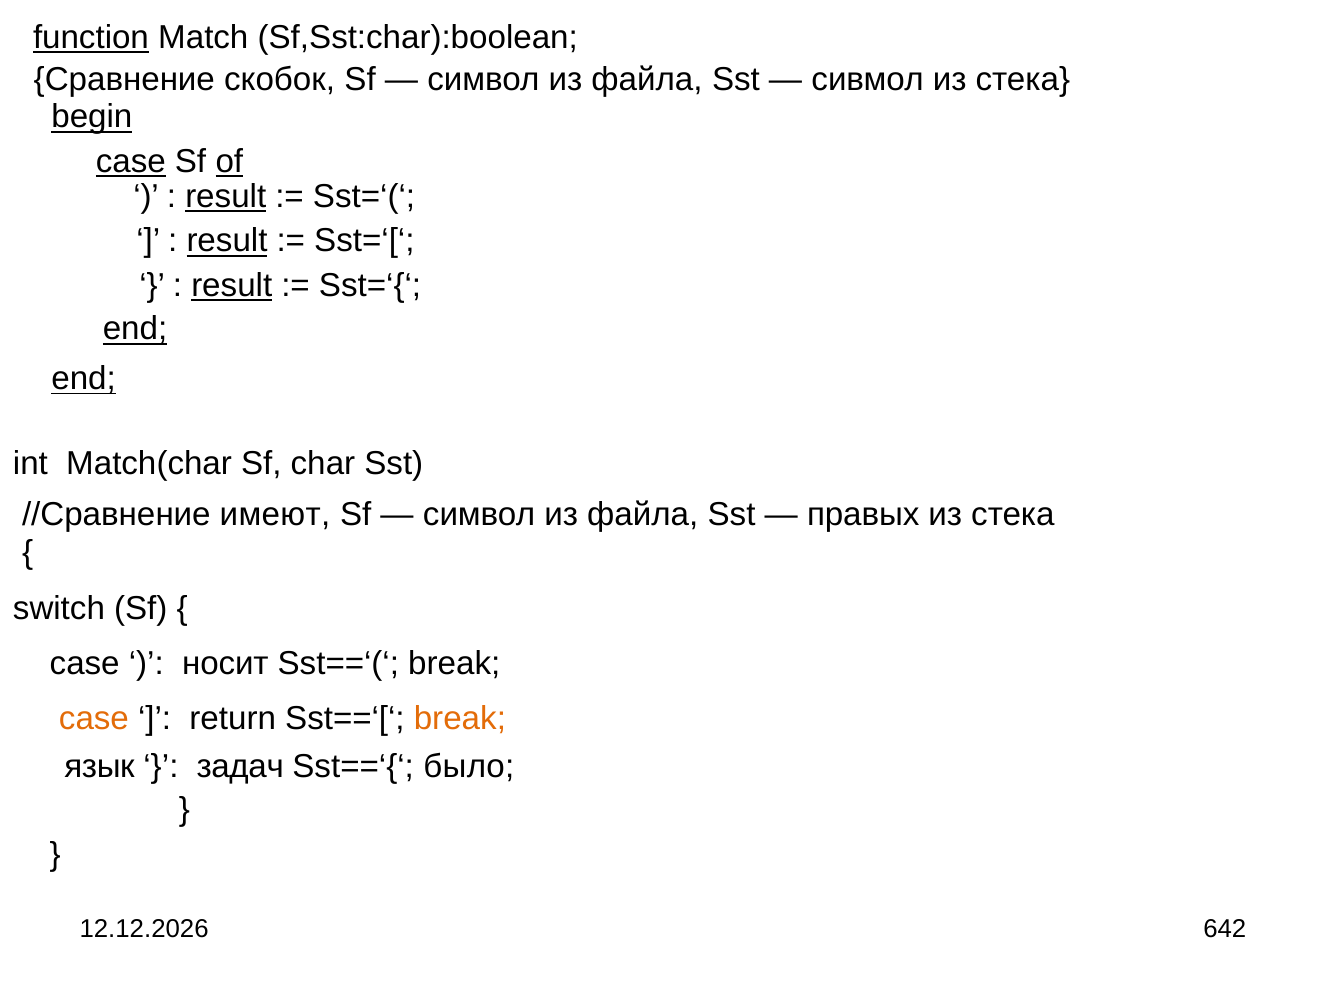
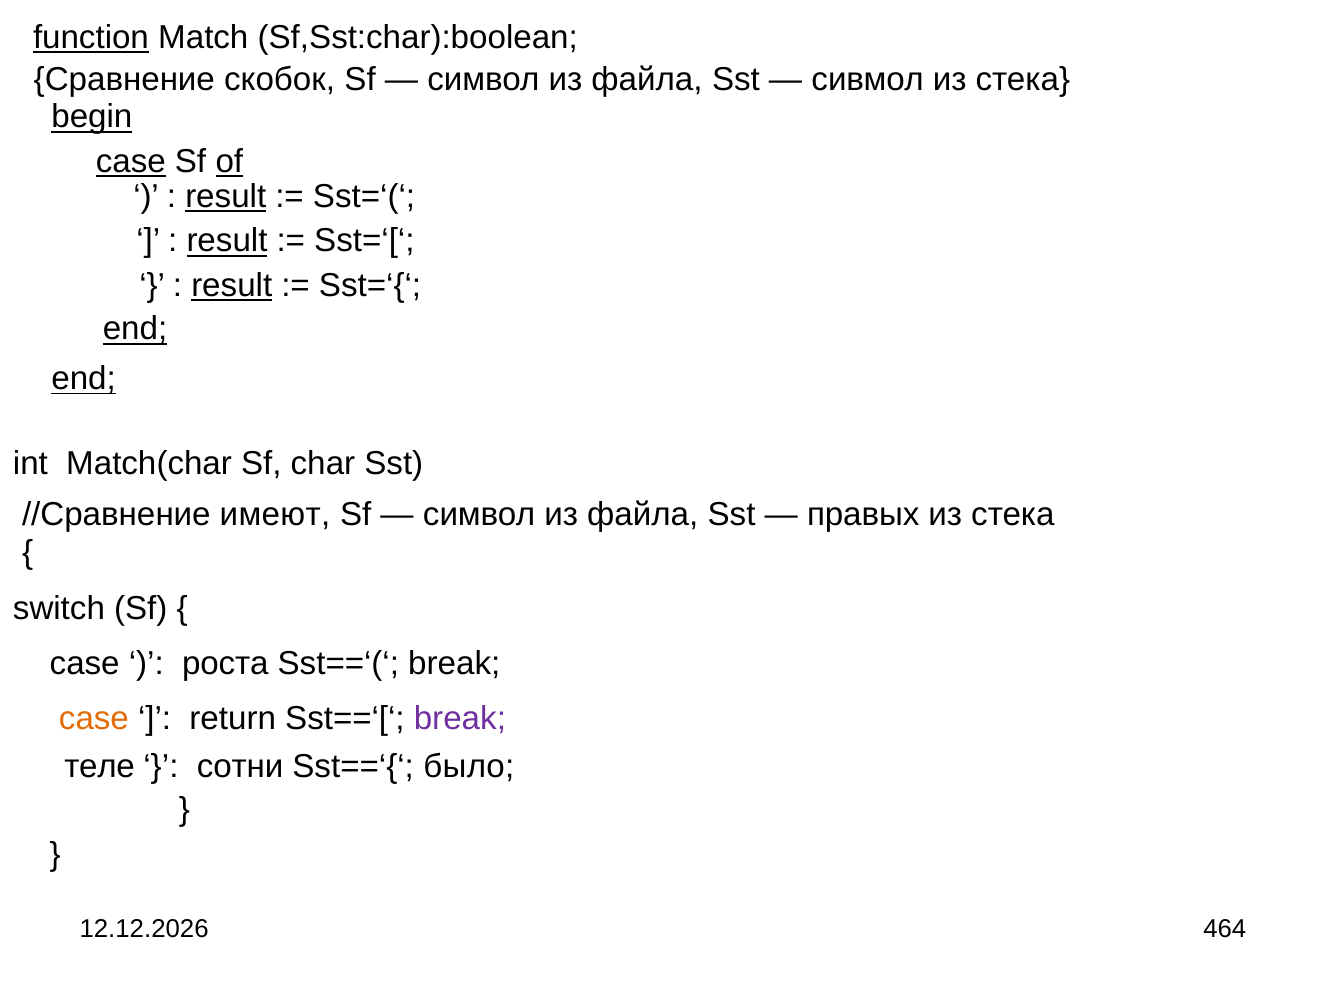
носит: носит -> роста (225, 664)
break colour: orange -> purple (460, 719)
язык: язык -> теле (100, 767)
задач: задач -> сотни (240, 767)
642: 642 -> 464 (1225, 930)
